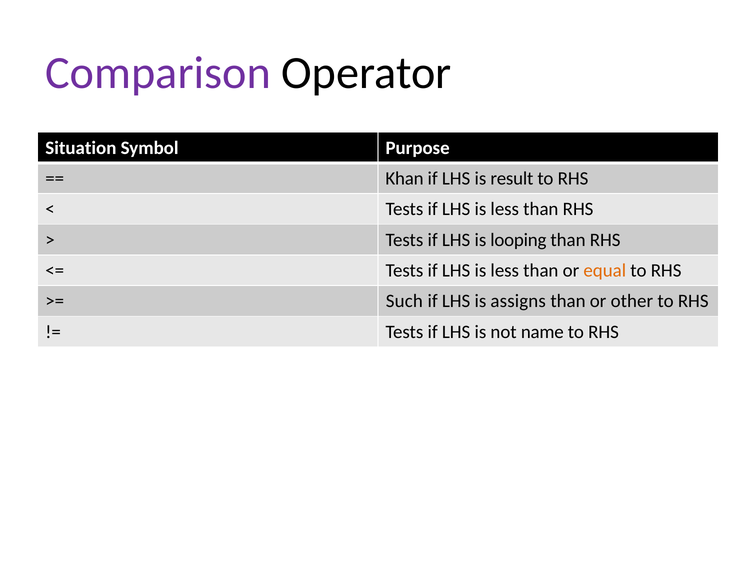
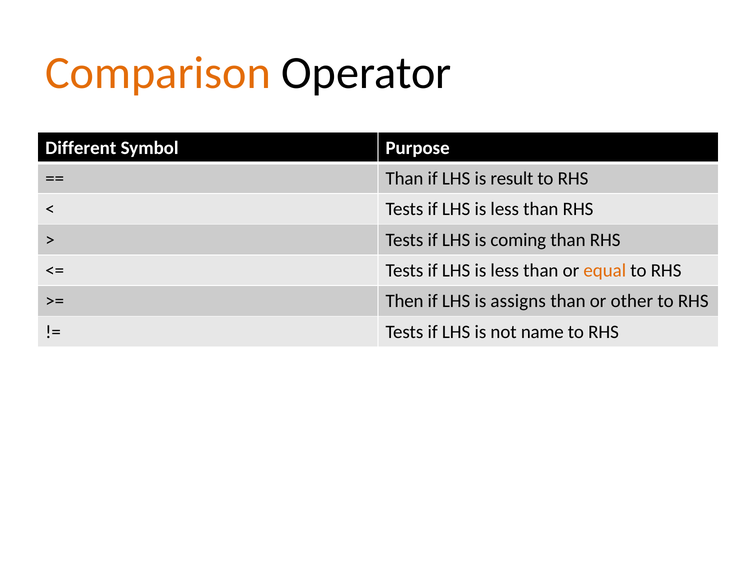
Comparison colour: purple -> orange (158, 73)
Situation: Situation -> Different (81, 148)
Khan: Khan -> Than (404, 179)
looping: looping -> coming (518, 240)
Such: Such -> Then (405, 301)
